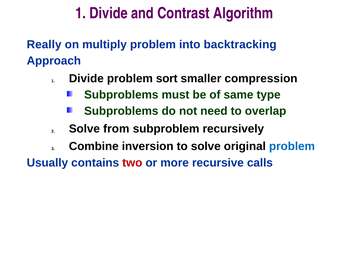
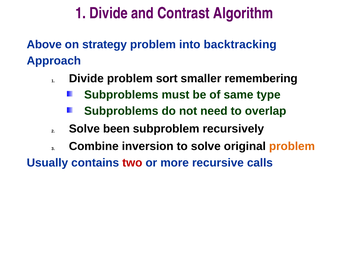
Really: Really -> Above (44, 44)
multiply: multiply -> strategy (105, 44)
compression: compression -> remembering (261, 78)
from: from -> been (116, 129)
problem colour: blue -> orange (292, 146)
